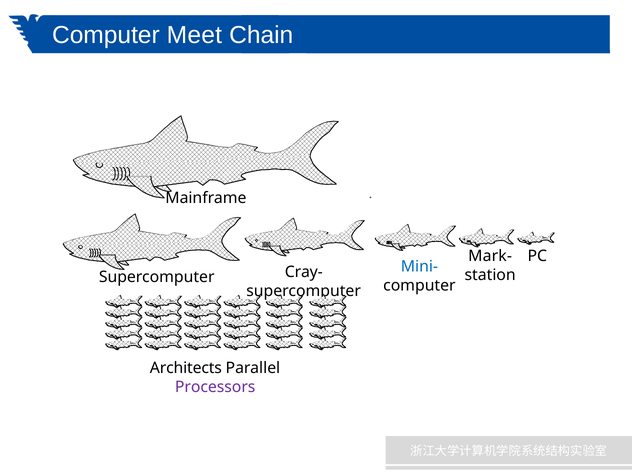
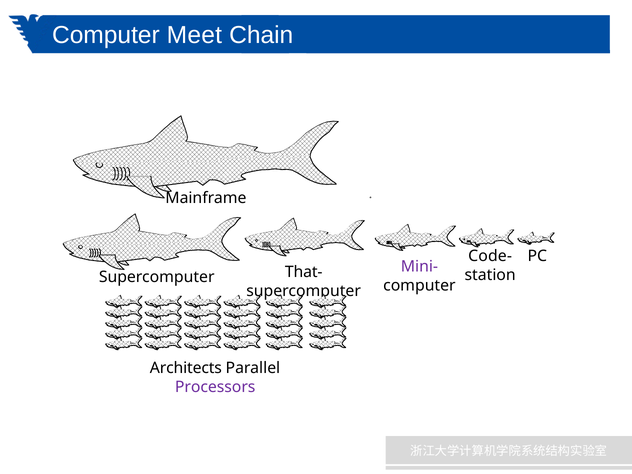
Mark-: Mark- -> Code- (490, 256)
Mini- colour: blue -> purple (419, 267)
Cray-: Cray- -> That- (304, 272)
